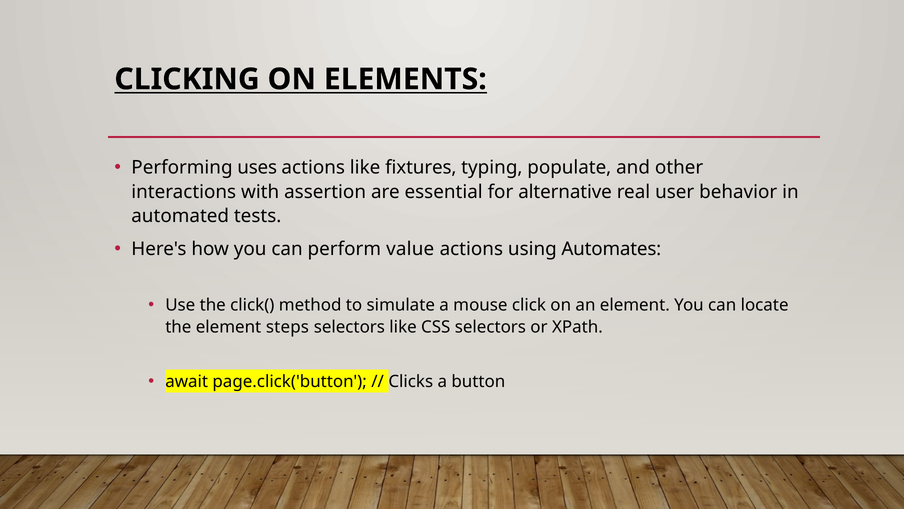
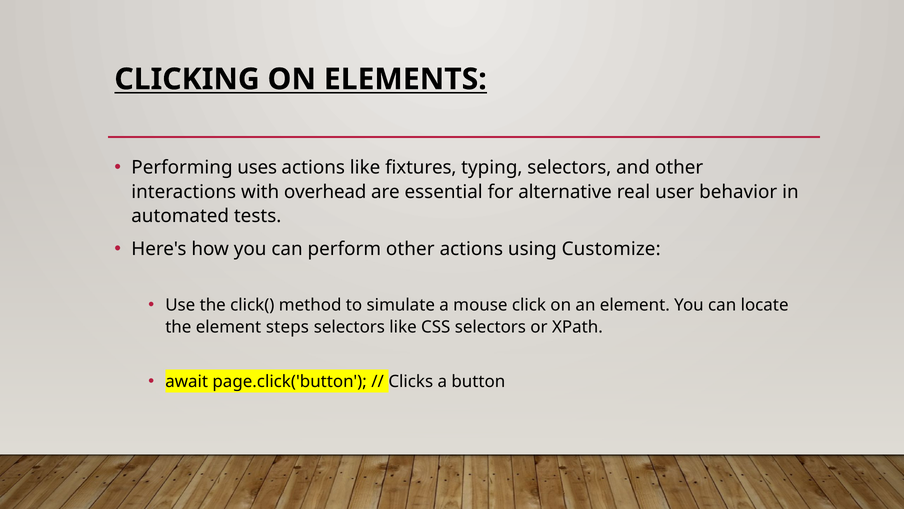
typing populate: populate -> selectors (569, 167)
assertion: assertion -> overhead (325, 192)
perform value: value -> other (410, 249)
Automates: Automates -> Customize (611, 249)
